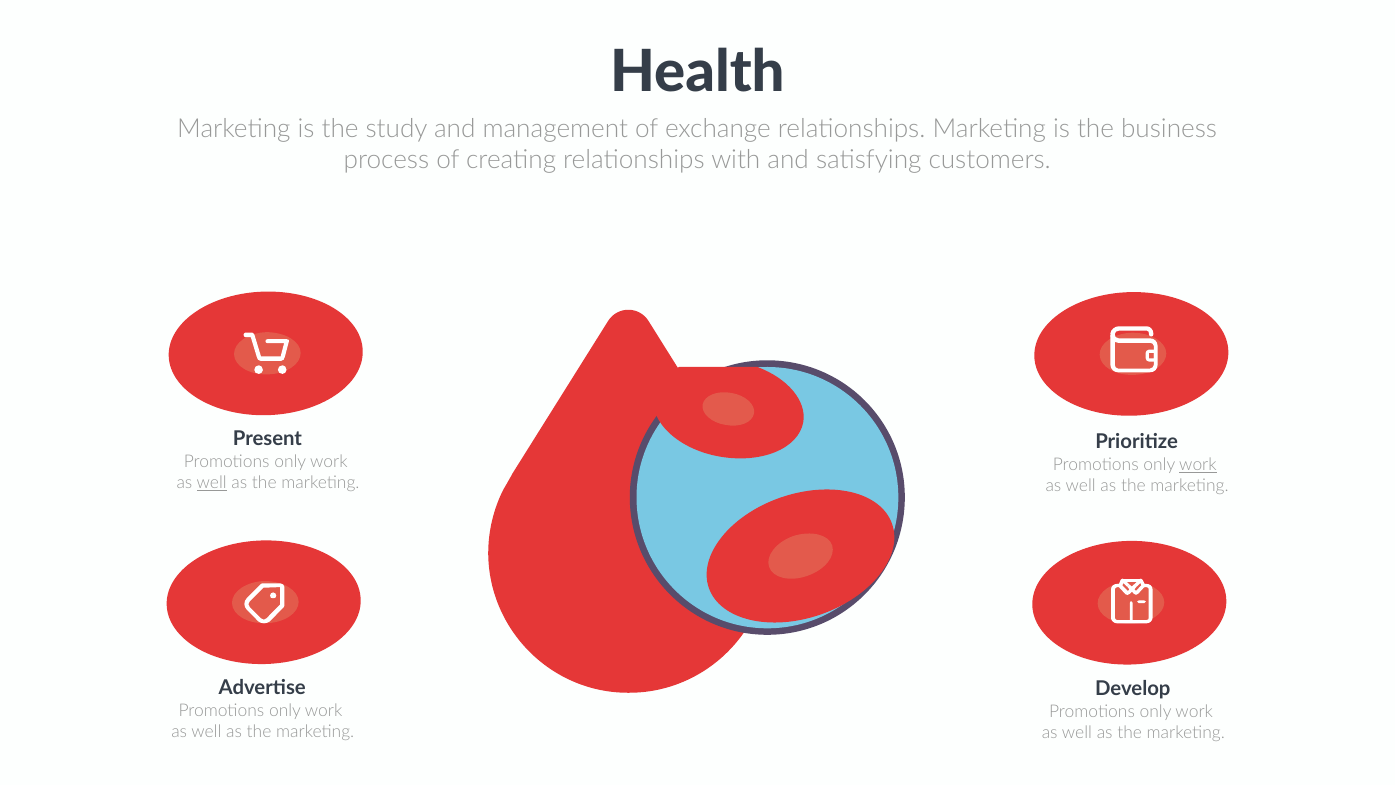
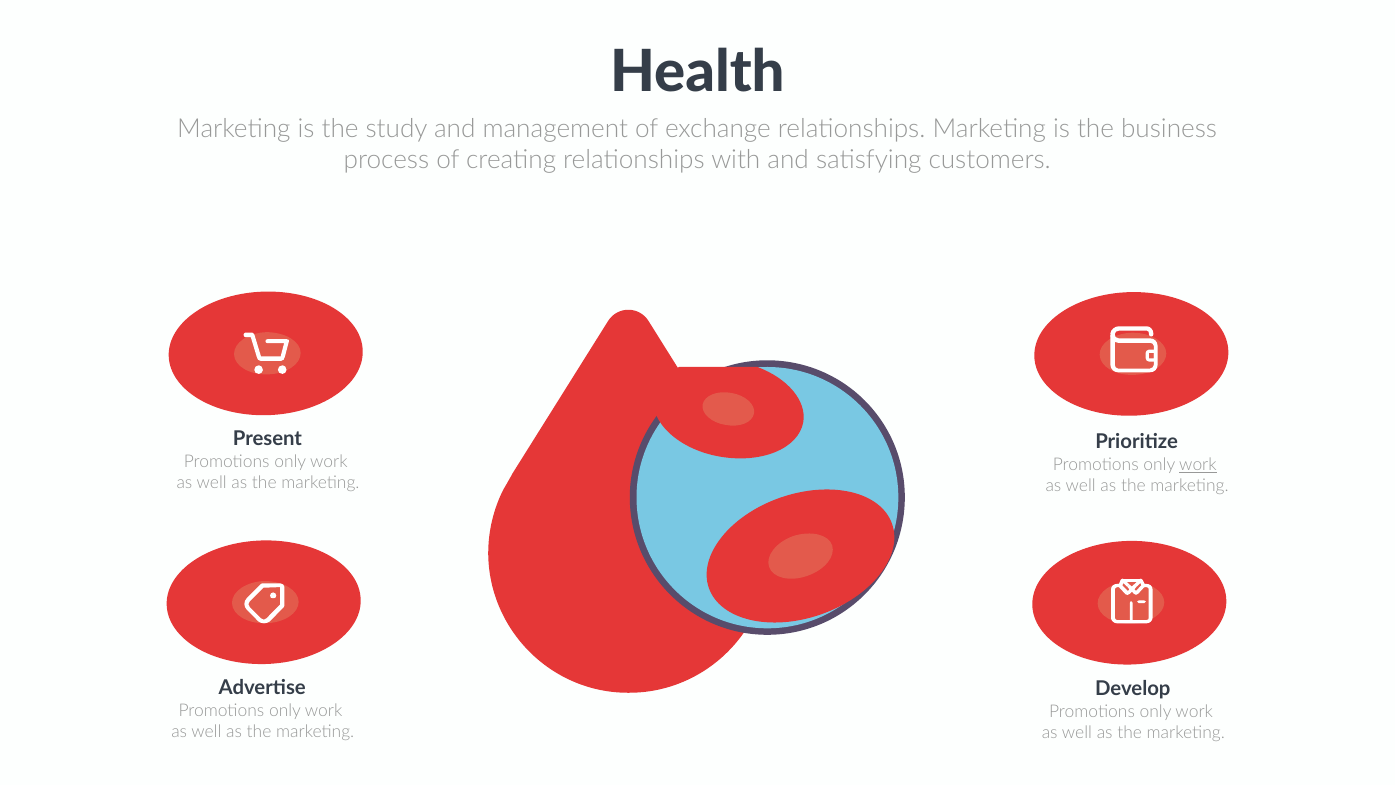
well underline: present -> none (212, 483)
